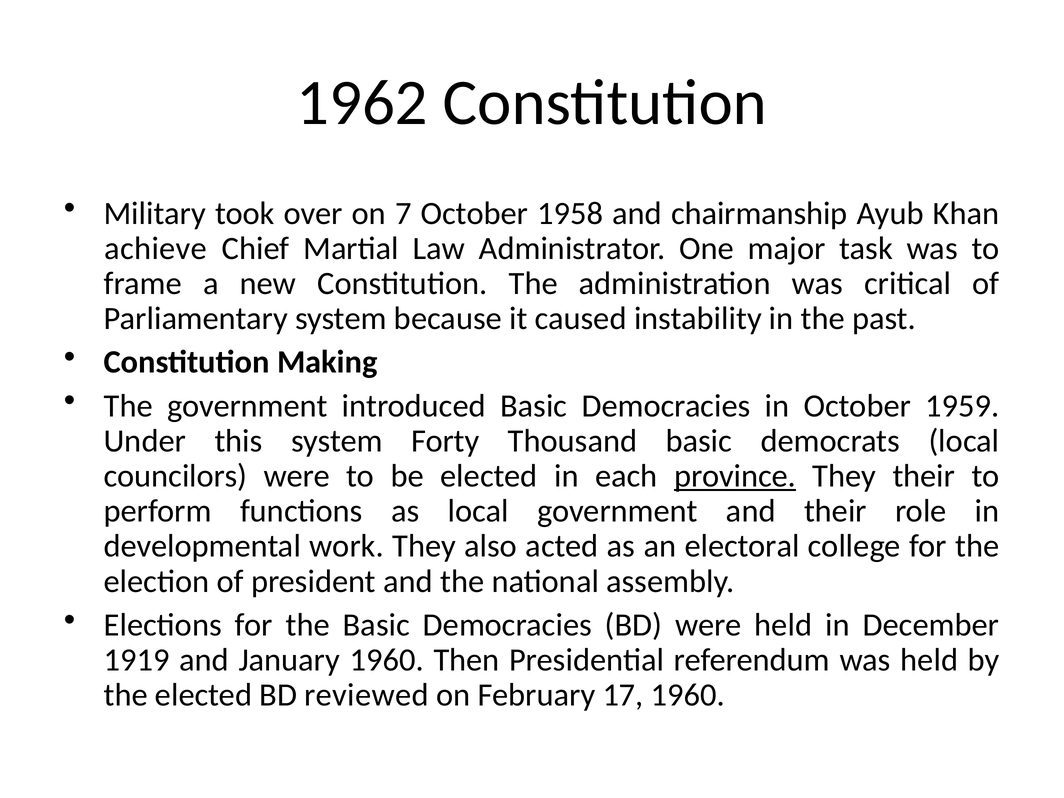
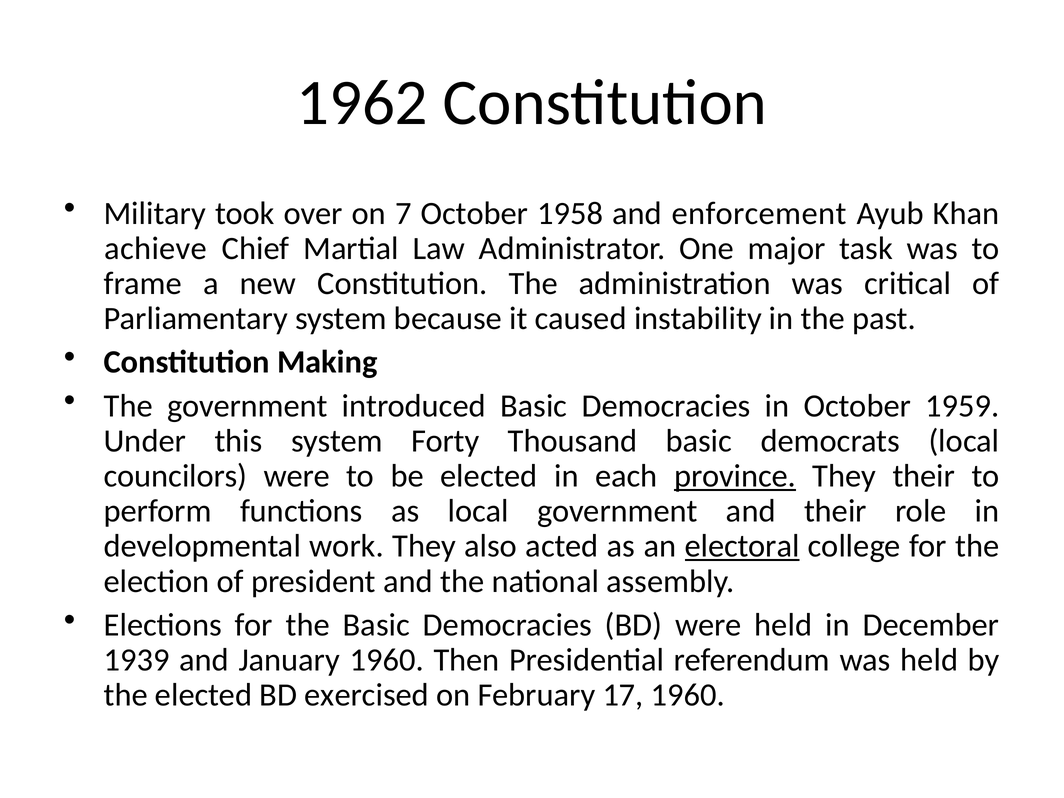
chairmanship: chairmanship -> enforcement (759, 213)
electoral underline: none -> present (742, 546)
1919: 1919 -> 1939 (137, 660)
reviewed: reviewed -> exercised (367, 695)
